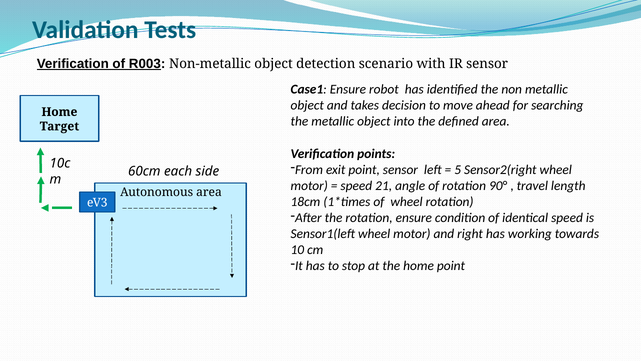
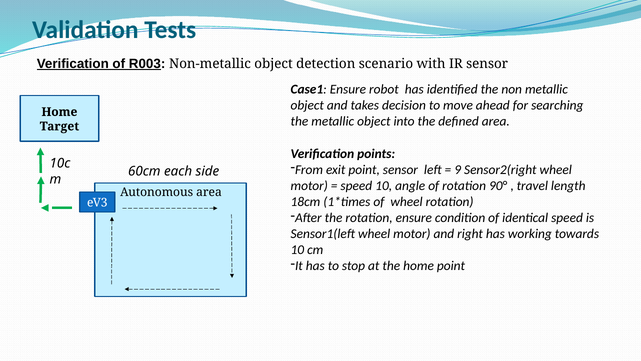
5: 5 -> 9 (458, 170)
speed 21: 21 -> 10 (384, 186)
